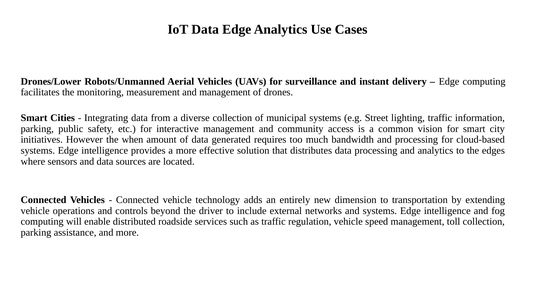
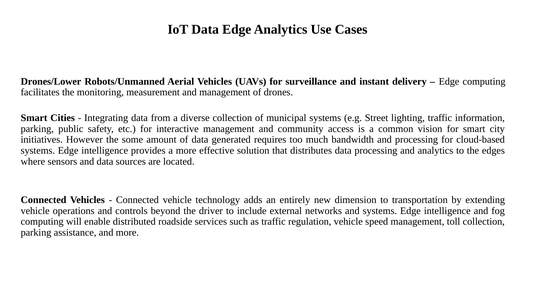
when: when -> some (132, 140)
